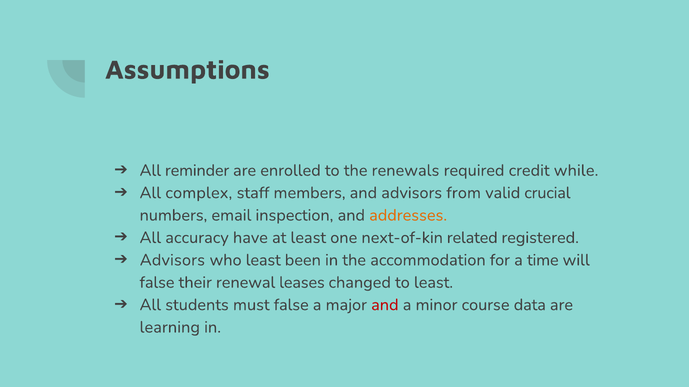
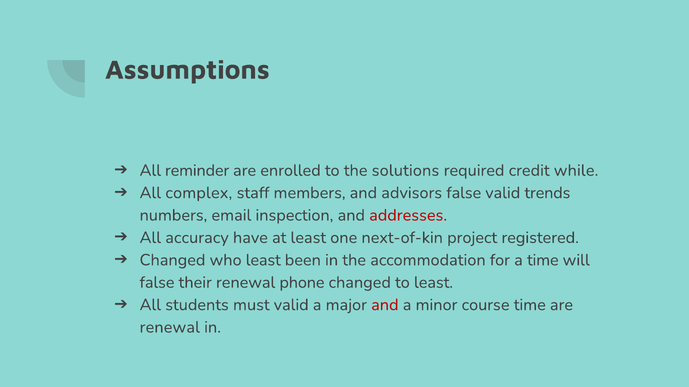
renewals: renewals -> solutions (405, 171)
advisors from: from -> false (464, 193)
crucial: crucial -> trends (547, 193)
addresses colour: orange -> red (408, 216)
related: related -> project (472, 238)
Advisors: Advisors -> Changed (172, 260)
leases: leases -> phone (302, 283)
must false: false -> valid (291, 305)
course data: data -> time (530, 305)
learning: learning -> renewal (170, 328)
